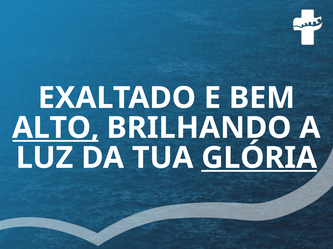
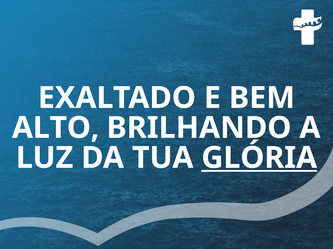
ALTO underline: present -> none (56, 128)
